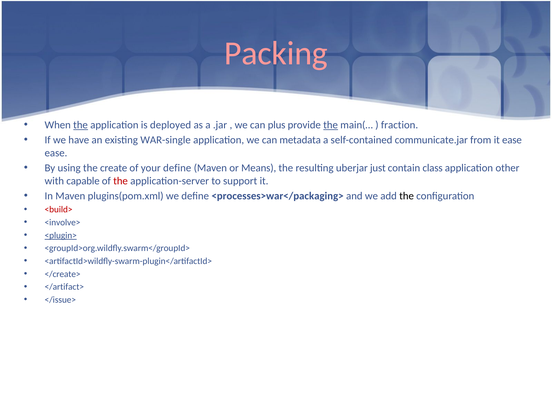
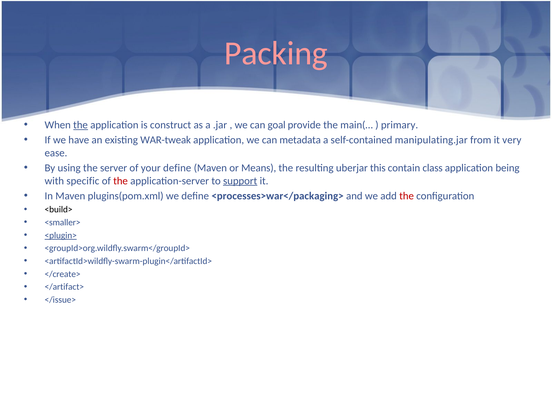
deployed: deployed -> construct (171, 125)
plus: plus -> goal (277, 125)
the underline: present -> none (331, 125)
fraction: fraction -> primary (400, 125)
WAR-single: WAR-single -> WAR-tweak (166, 140)
communicate.jar: communicate.jar -> manipulating.jar (431, 140)
it ease: ease -> very (512, 140)
create: create -> server (114, 168)
just: just -> this (378, 168)
other: other -> being (508, 168)
capable: capable -> specific (83, 181)
support underline: none -> present (240, 181)
the colour: black -> red (407, 196)
<build> colour: red -> black (59, 210)
<involve>: <involve> -> <smaller> (63, 222)
